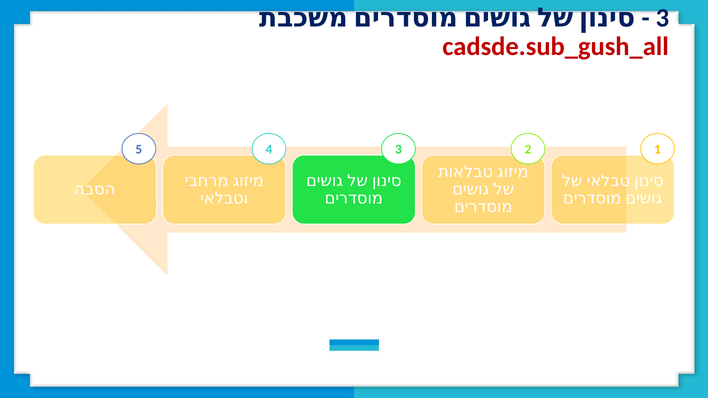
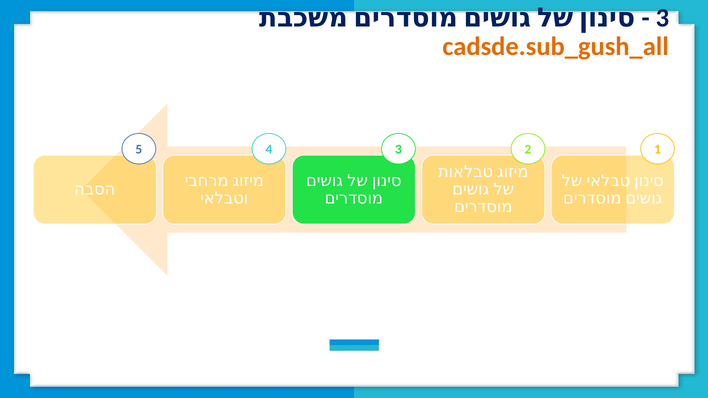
cadsde.sub_gush_all colour: red -> orange (556, 47)
